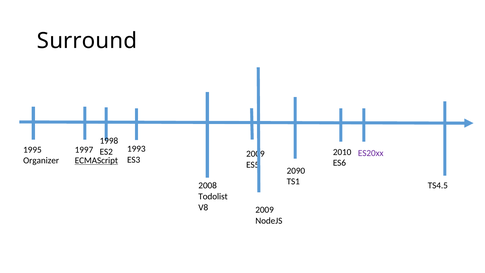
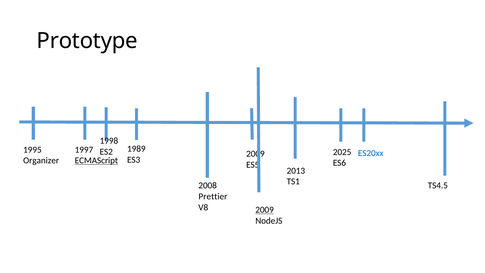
Surround: Surround -> Prototype (87, 41)
1993: 1993 -> 1989 (136, 149)
2010: 2010 -> 2025 (342, 152)
ES20xx colour: purple -> blue (371, 153)
2090: 2090 -> 2013 (296, 171)
Todolist: Todolist -> Prettier (213, 196)
2009 underline: none -> present (265, 210)
